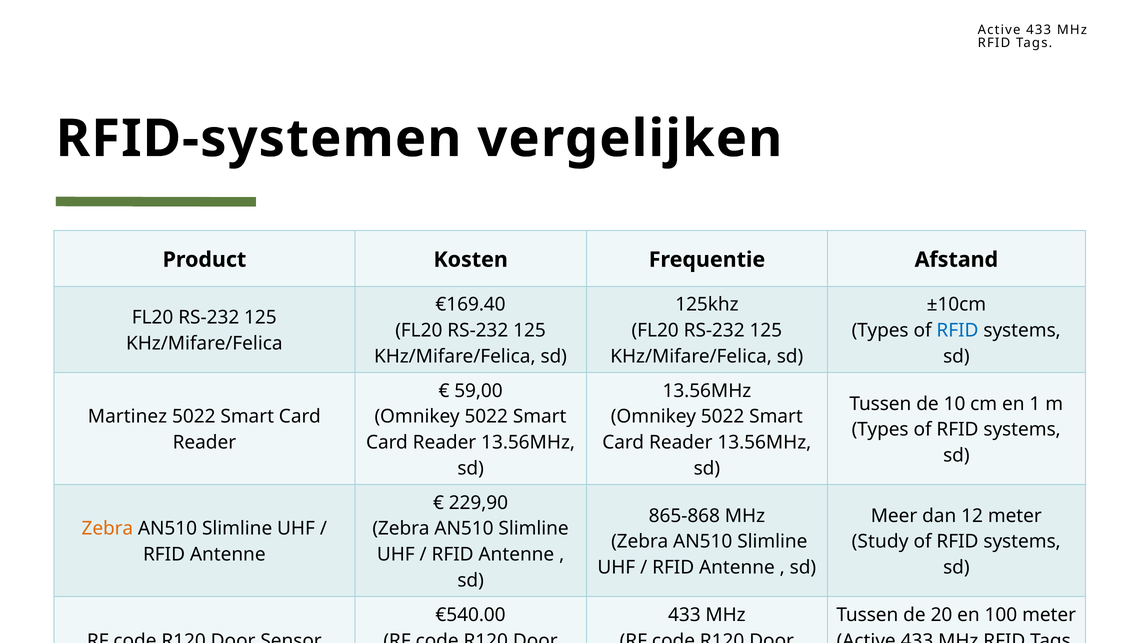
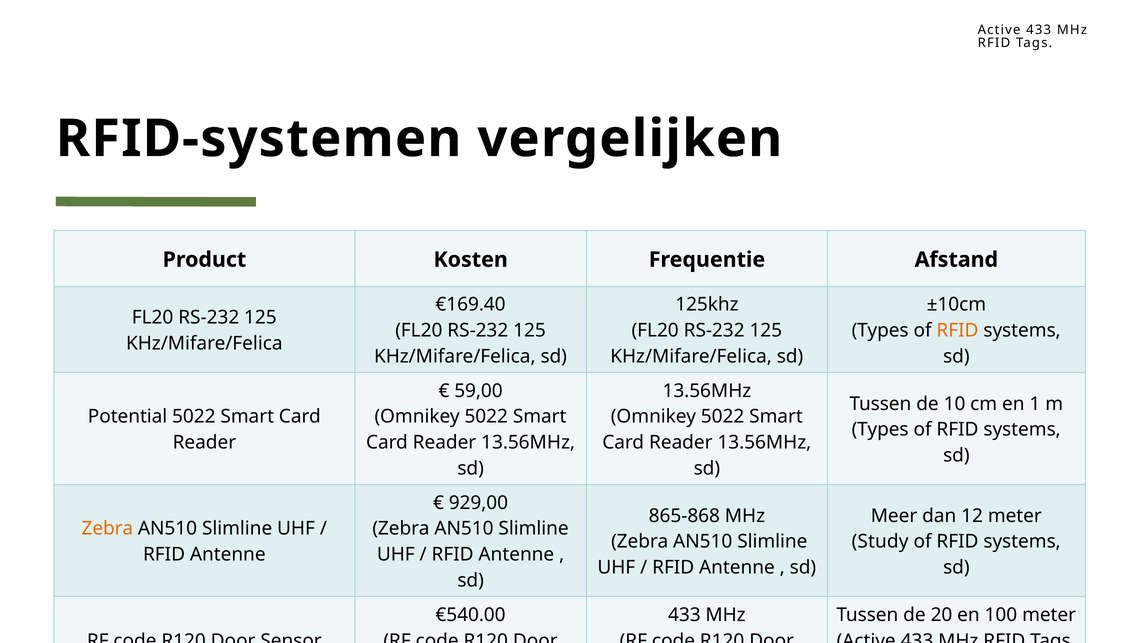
RFID colour: blue -> orange (957, 331)
Martinez: Martinez -> Potential (128, 417)
229,90: 229,90 -> 929,00 (478, 503)
